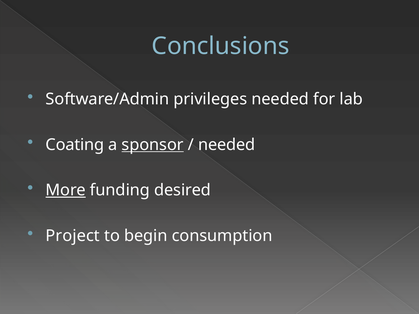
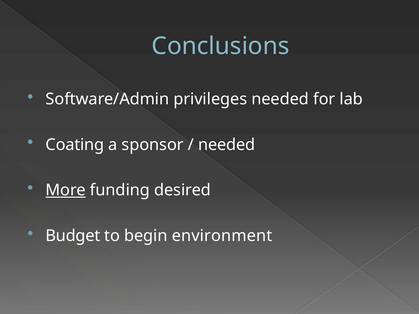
sponsor underline: present -> none (153, 145)
Project: Project -> Budget (73, 236)
consumption: consumption -> environment (222, 236)
